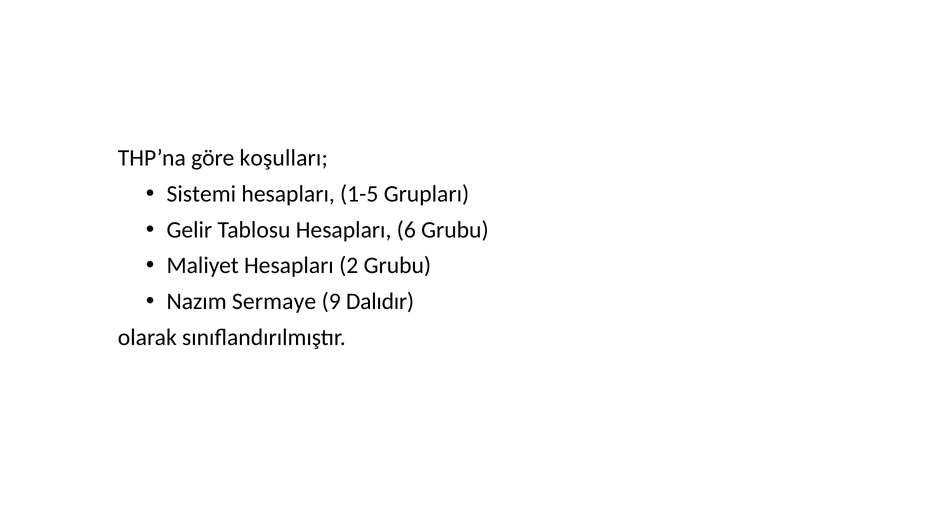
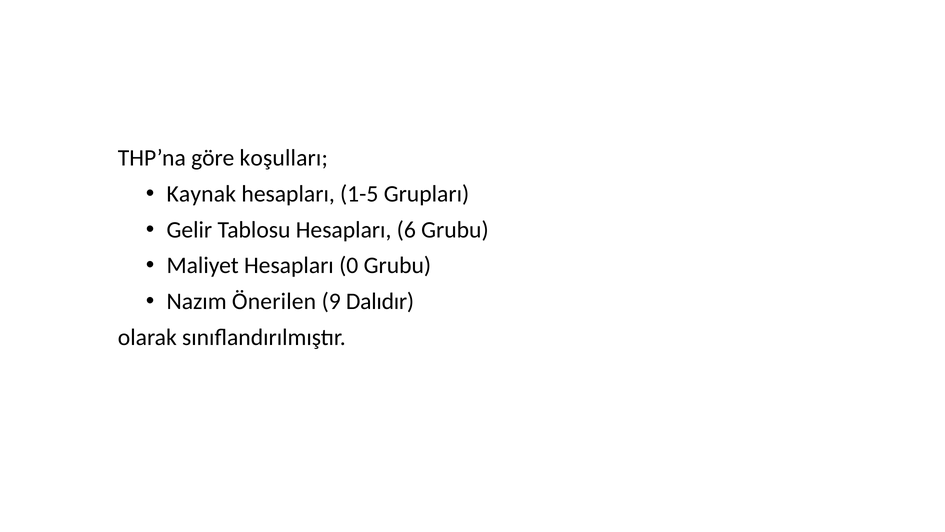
Sistemi: Sistemi -> Kaynak (201, 194)
2: 2 -> 0 (349, 265)
Sermaye: Sermaye -> Önerilen (274, 301)
